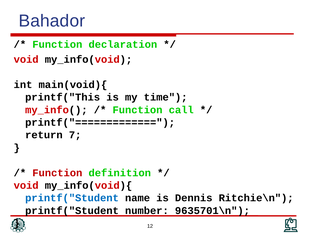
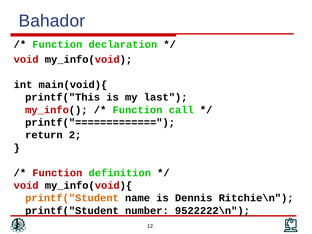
time: time -> last (166, 97)
7: 7 -> 2 (75, 135)
printf("Student colour: blue -> orange (72, 198)
9635701\n: 9635701\n -> 9522222\n (212, 211)
